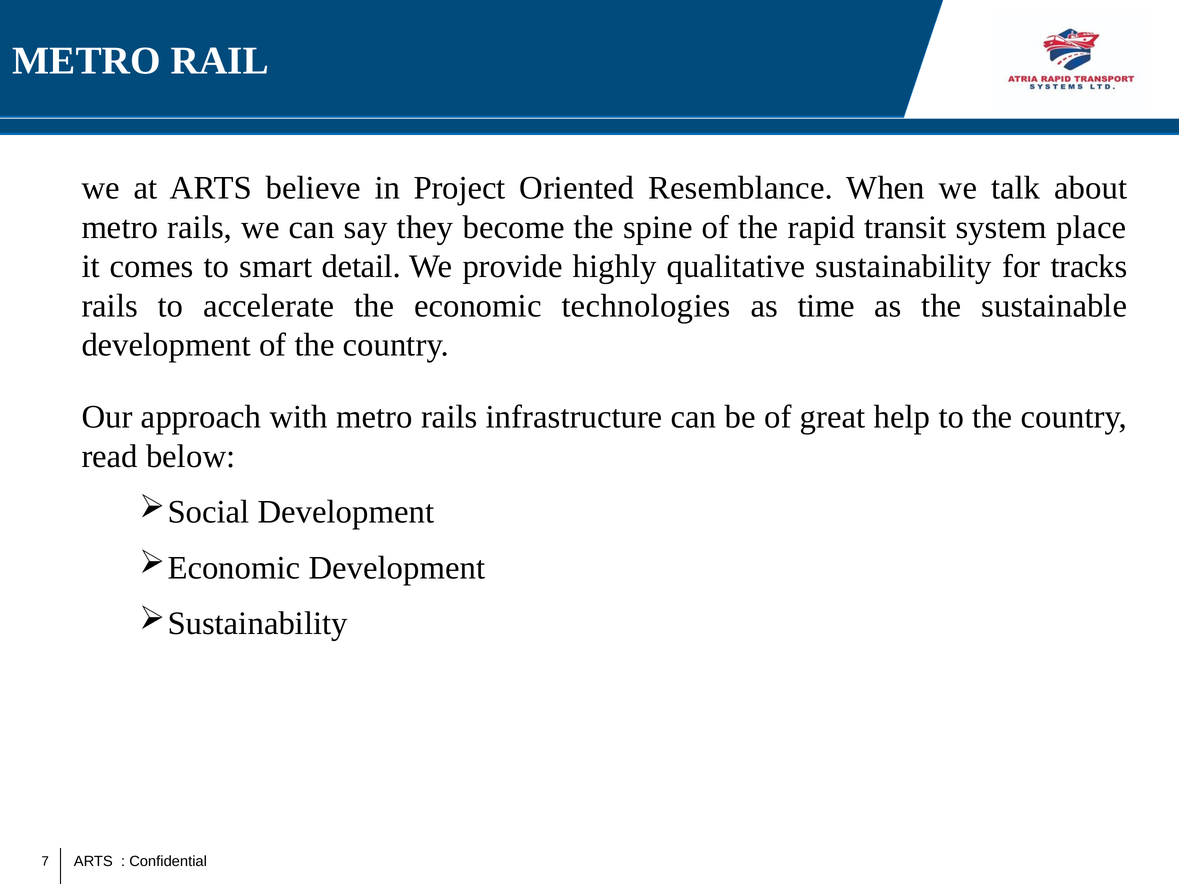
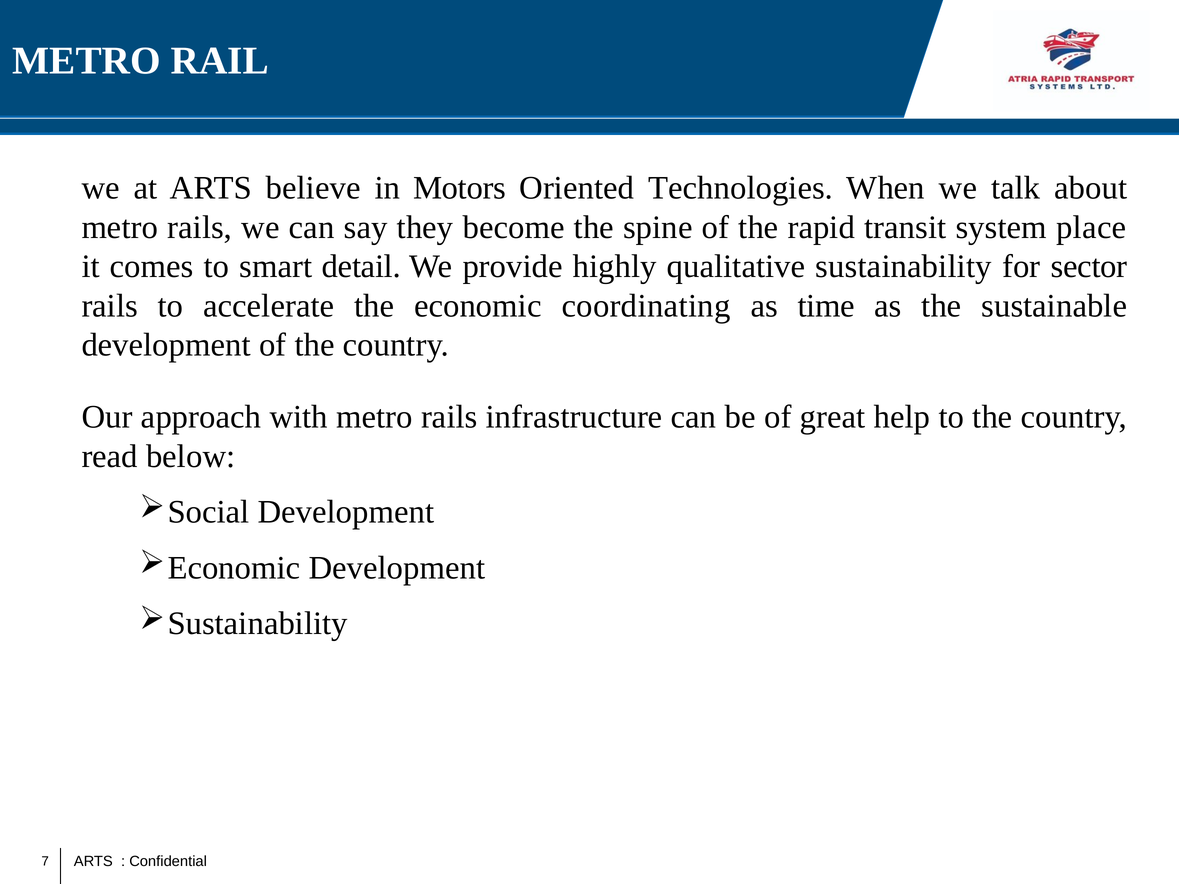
Project: Project -> Motors (460, 188)
Resemblance: Resemblance -> Technologies (741, 188)
tracks: tracks -> sector (1089, 267)
technologies: technologies -> coordinating (646, 306)
